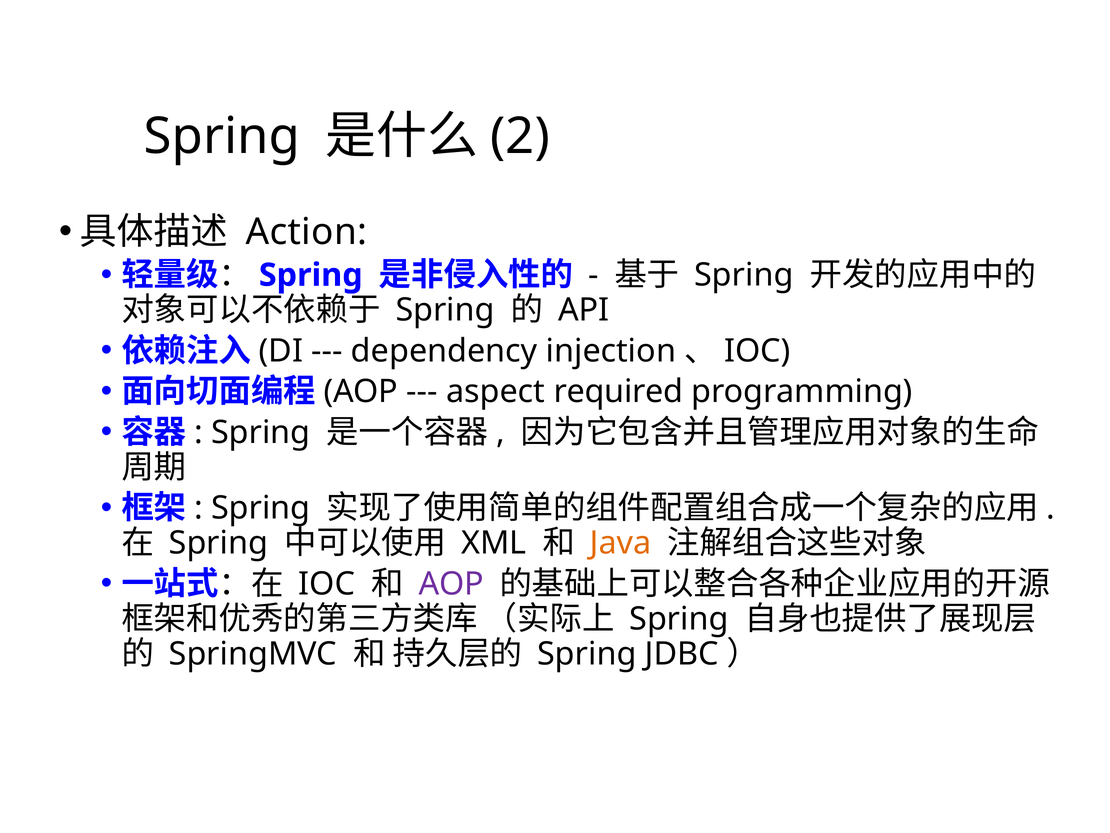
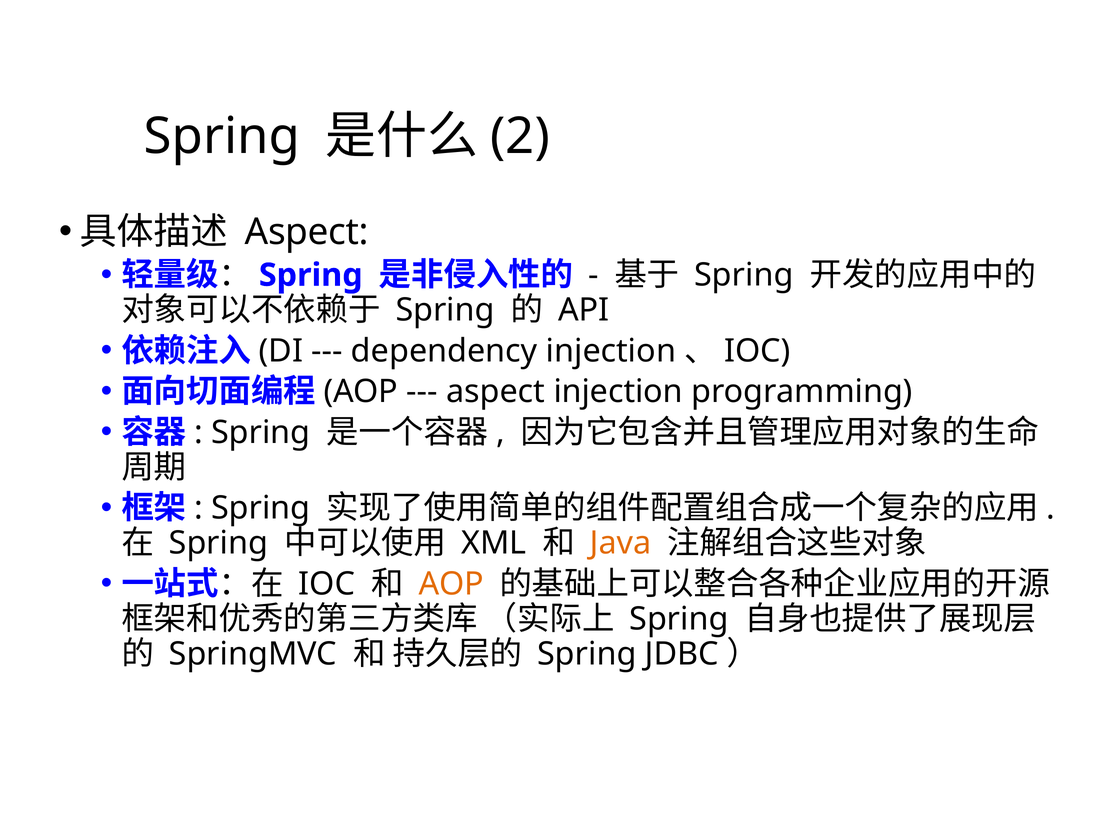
Action: Action -> Aspect (307, 232)
aspect required: required -> injection (618, 391)
AOP colour: purple -> orange (451, 584)
